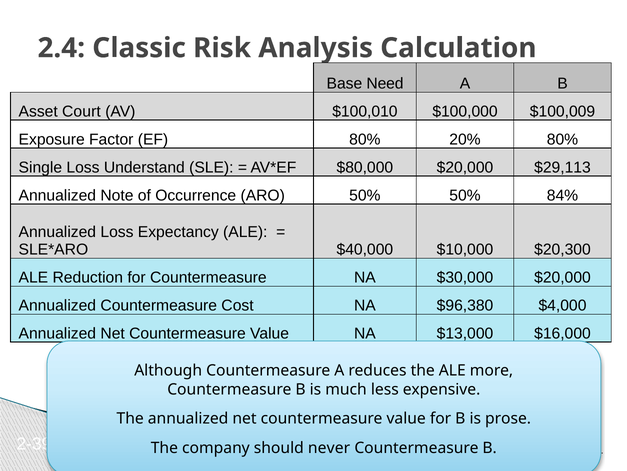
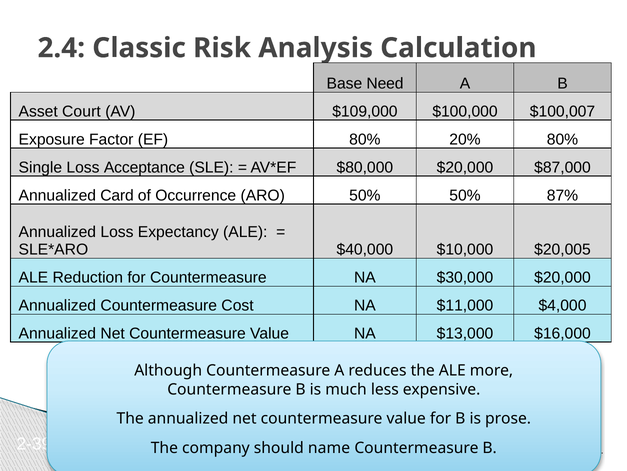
$100,010: $100,010 -> $109,000 (365, 111)
$100,009: $100,009 -> $100,007 (563, 111)
Understand: Understand -> Acceptance (144, 167)
$29,113: $29,113 -> $87,000 (562, 167)
Note: Note -> Card (117, 195)
84%: 84% -> 87% (563, 195)
$20,300: $20,300 -> $20,005 (562, 249)
$96,380: $96,380 -> $11,000 (465, 305)
never: never -> name (329, 447)
